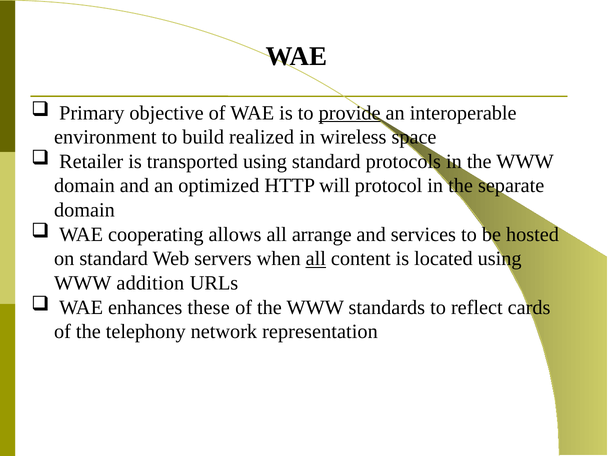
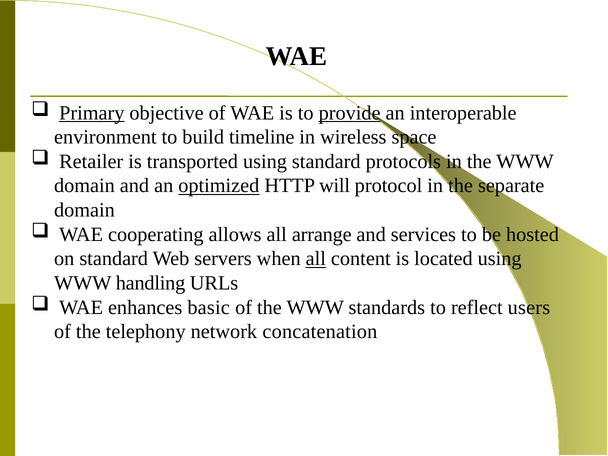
Primary underline: none -> present (92, 113)
realized: realized -> timeline (262, 137)
optimized underline: none -> present (219, 186)
addition: addition -> handling (151, 283)
these: these -> basic (209, 307)
cards: cards -> users (529, 307)
representation: representation -> concatenation (320, 332)
